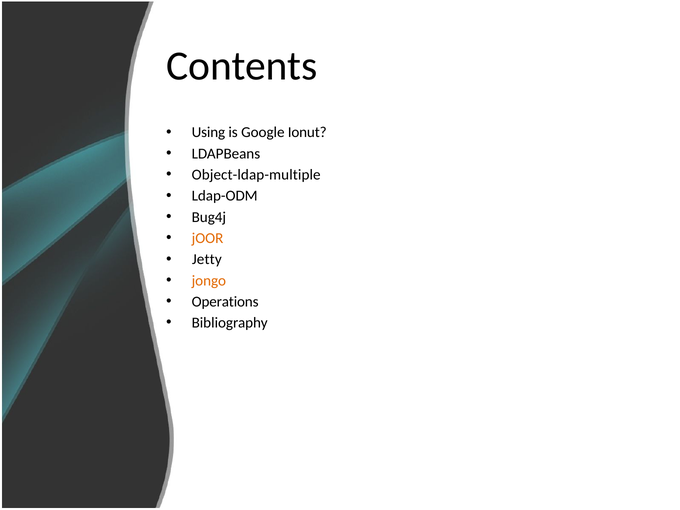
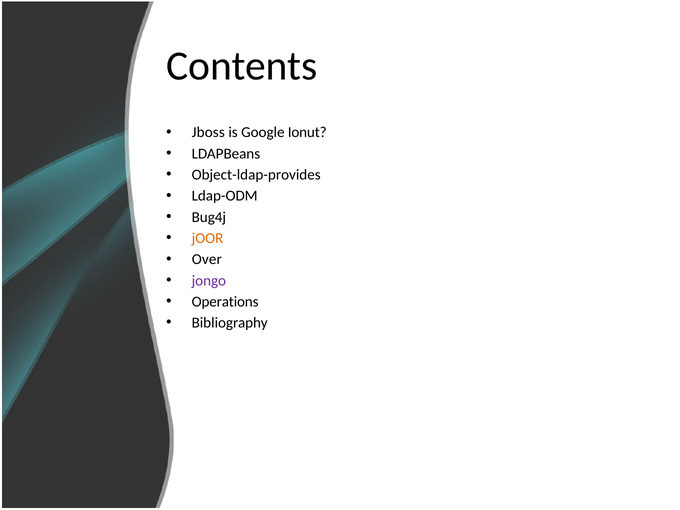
Using: Using -> Jboss (208, 133)
Object-ldap-multiple: Object-ldap-multiple -> Object-ldap-provides (256, 175)
Jetty: Jetty -> Over (207, 259)
jongo colour: orange -> purple (209, 281)
